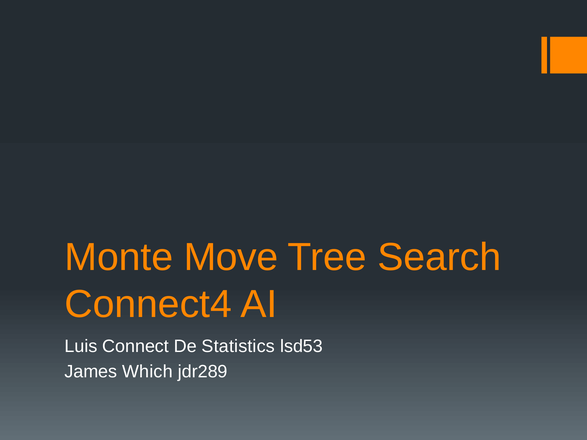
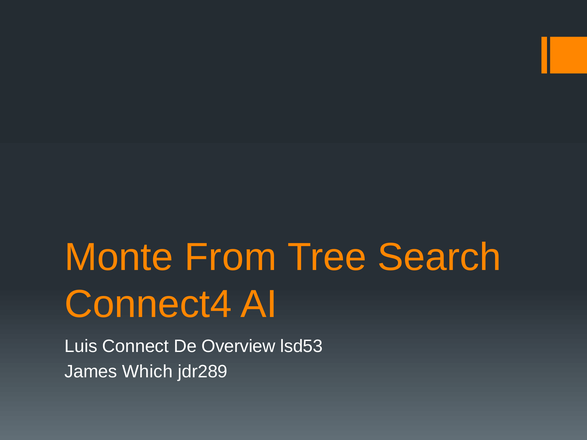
Move: Move -> From (231, 257)
Statistics: Statistics -> Overview (238, 347)
